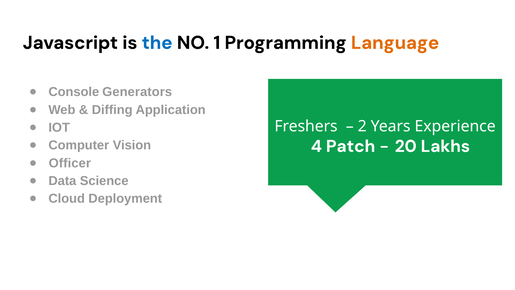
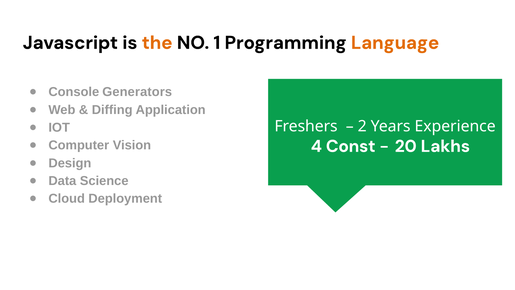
the colour: blue -> orange (157, 43)
Patch: Patch -> Const (351, 146)
Officer: Officer -> Design (70, 163)
